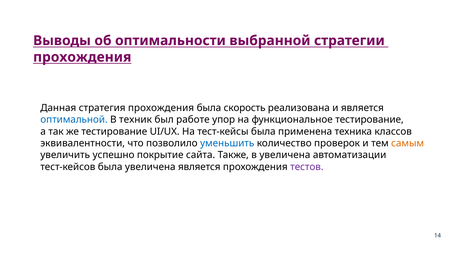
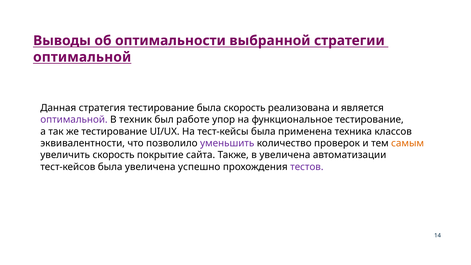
прохождения: прохождения -> оптимальной (82, 57)
стратегия прохождения: прохождения -> тестирование (161, 108)
оптимальной colour: blue -> purple (74, 120)
уменьшить colour: blue -> purple (227, 143)
увеличить успешно: успешно -> скорость (114, 155)
увеличена является: является -> успешно (199, 167)
